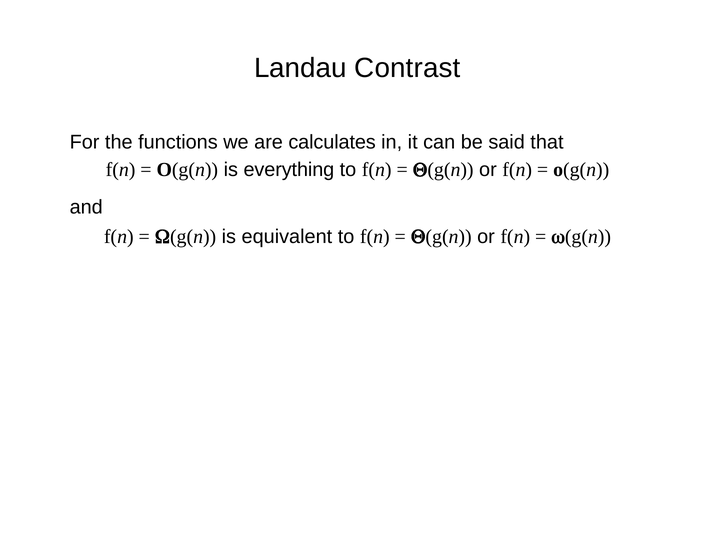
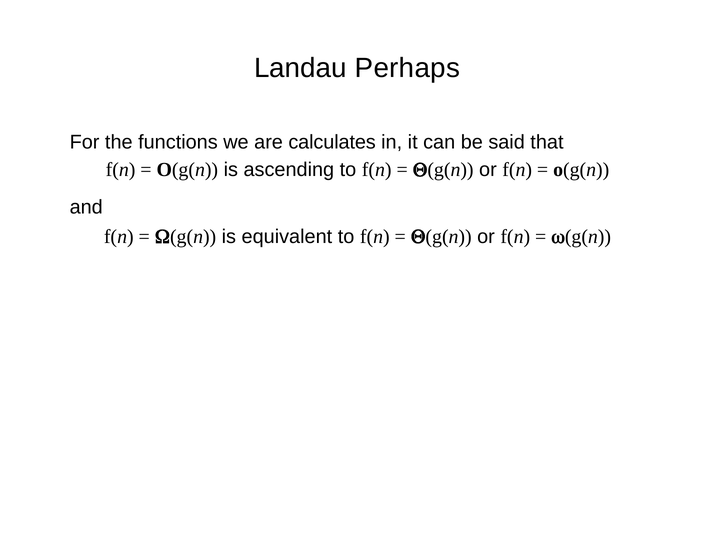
Contrast: Contrast -> Perhaps (407, 68)
everything: everything -> ascending (289, 170)
